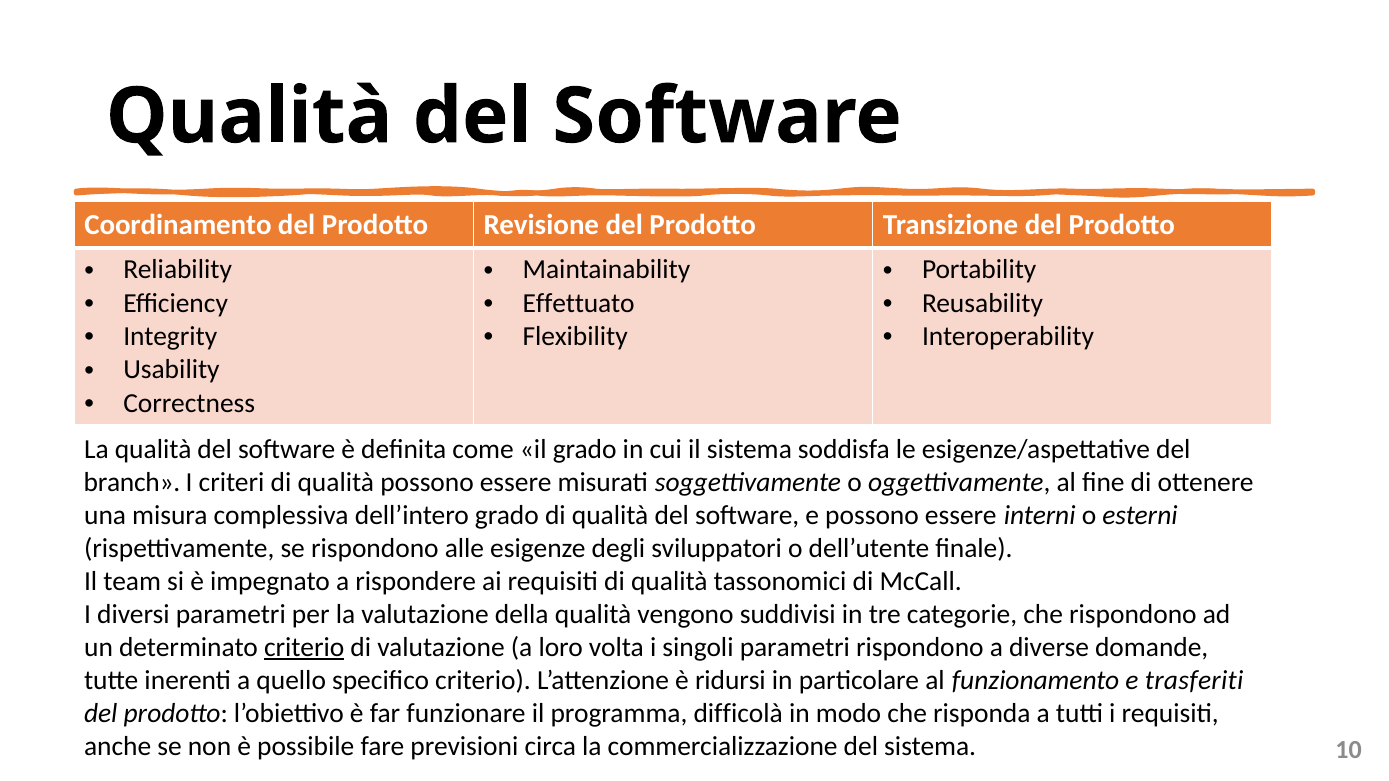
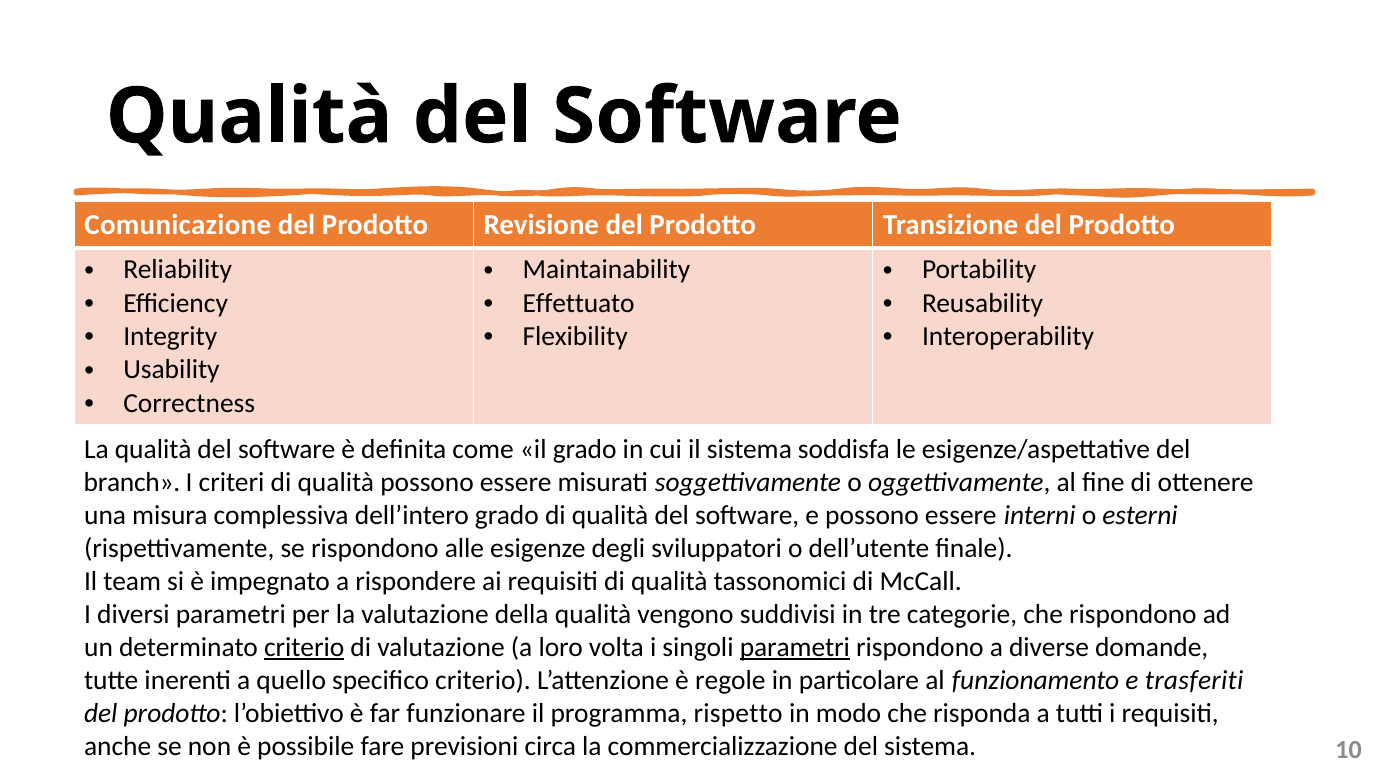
Coordinamento: Coordinamento -> Comunicazione (178, 225)
parametri underline: none -> present (795, 648)
ridursi: ridursi -> regole (730, 681)
difficolà: difficolà -> rispetto (738, 714)
